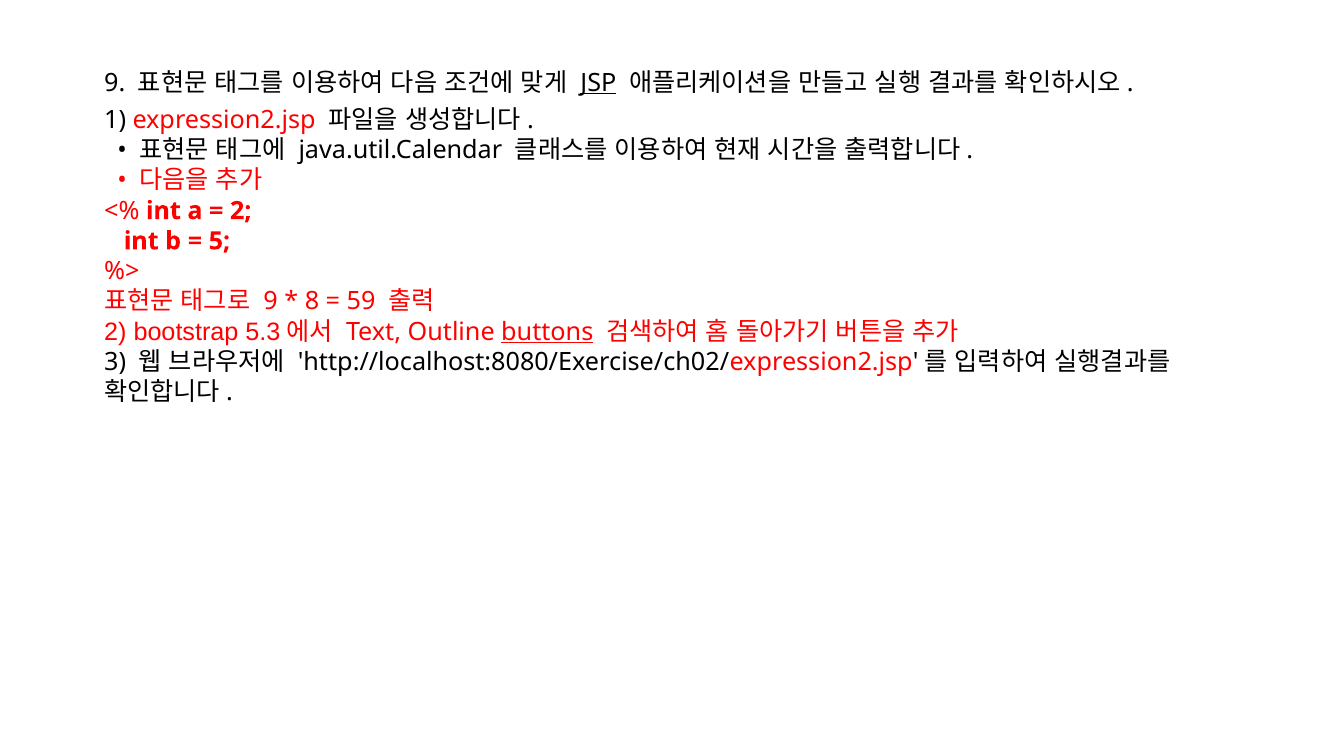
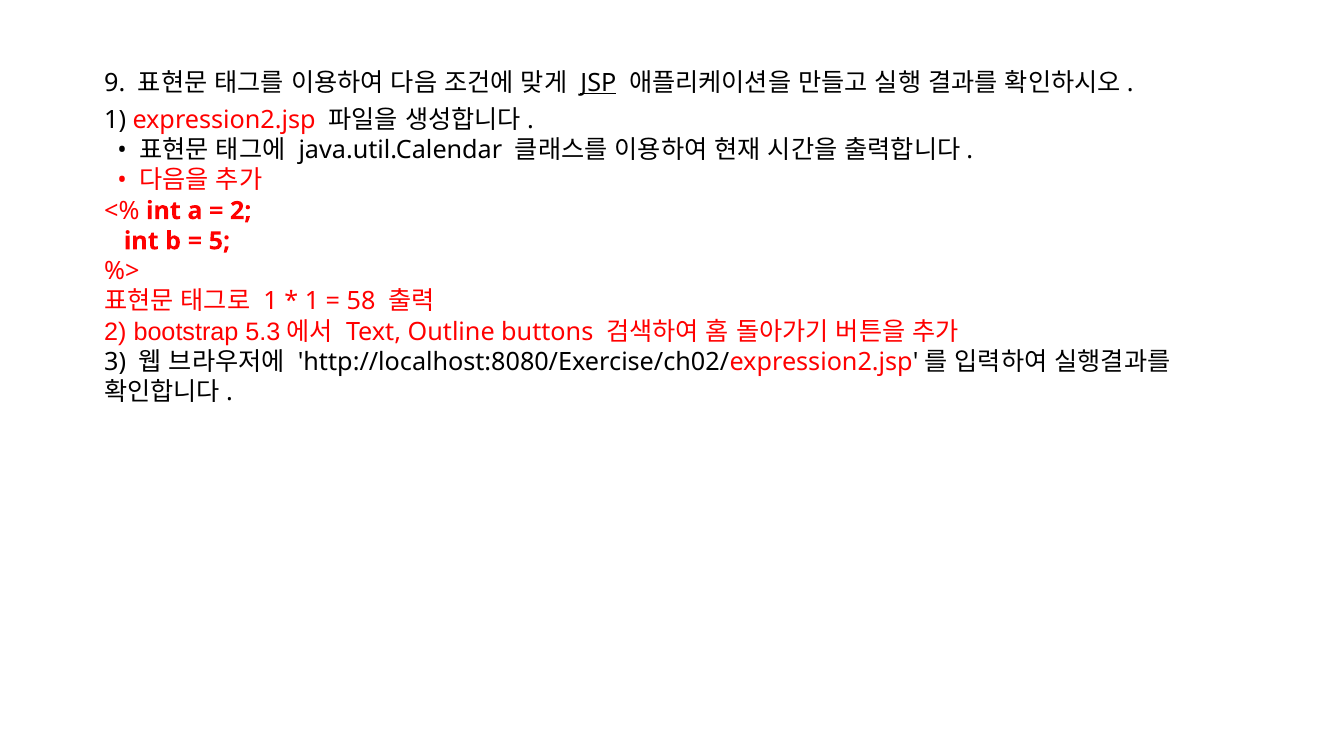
9: 9 -> 1 (271, 302)
8: 8 -> 1 (312, 302)
59: 59 -> 58 (361, 302)
buttons underline: present -> none (547, 332)
